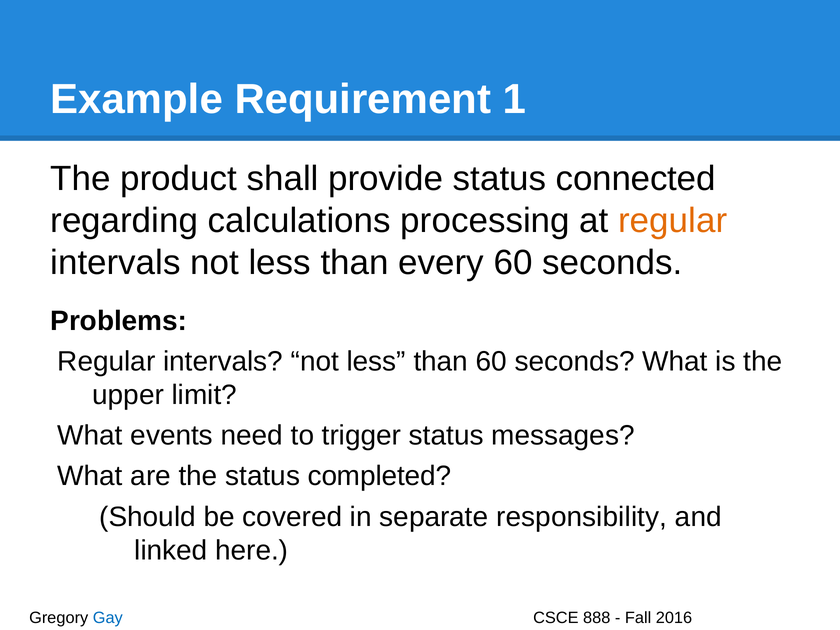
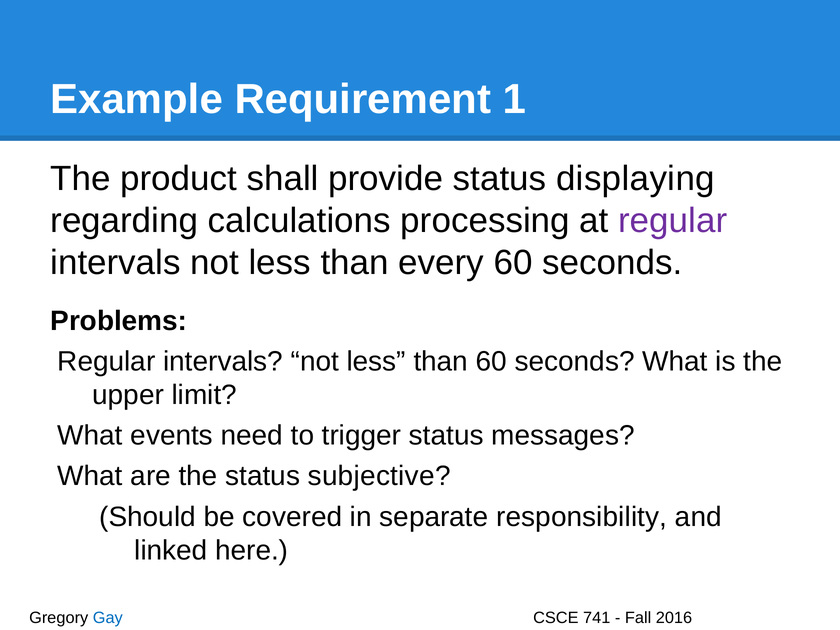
connected: connected -> displaying (635, 179)
regular colour: orange -> purple (673, 221)
completed: completed -> subjective (379, 476)
888: 888 -> 741 (597, 618)
